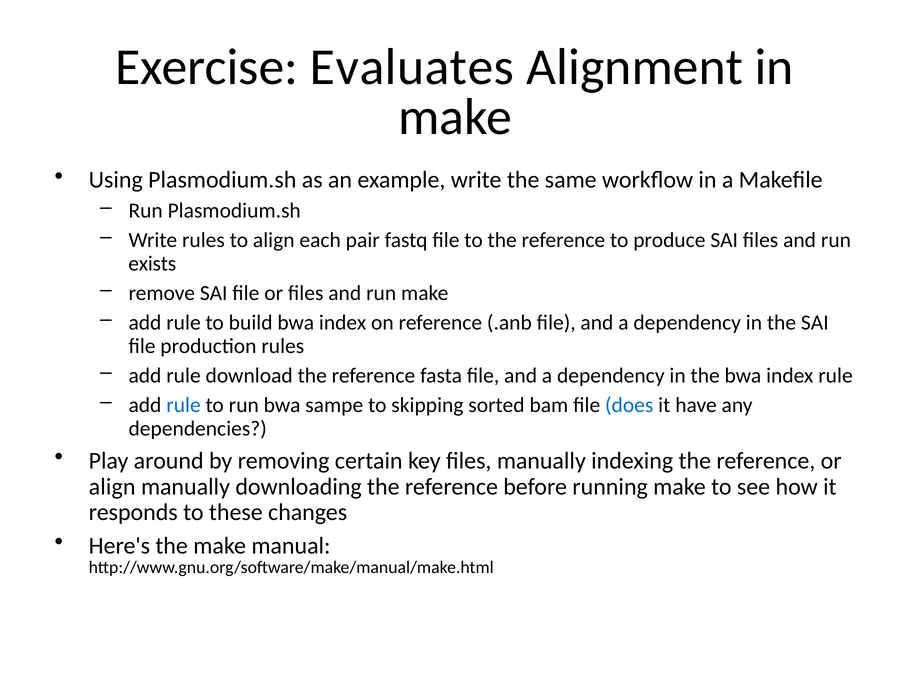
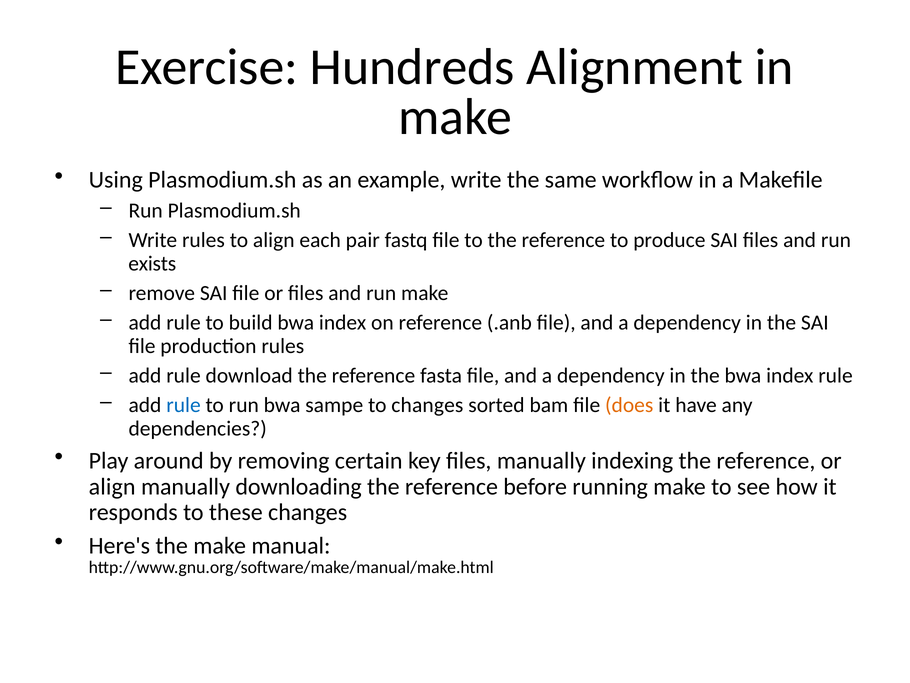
Evaluates: Evaluates -> Hundreds (412, 67)
to skipping: skipping -> changes (427, 405)
does colour: blue -> orange (629, 405)
